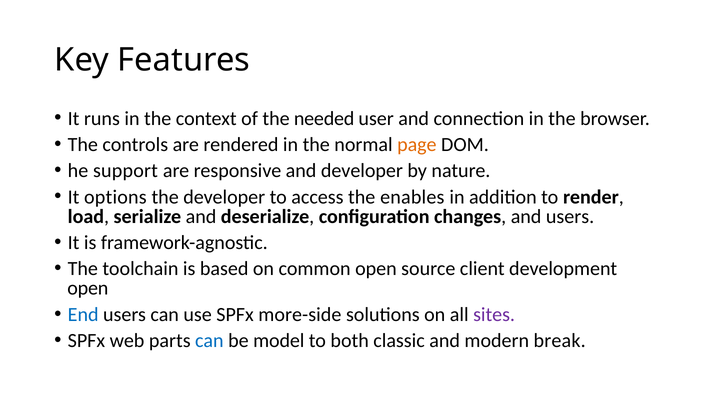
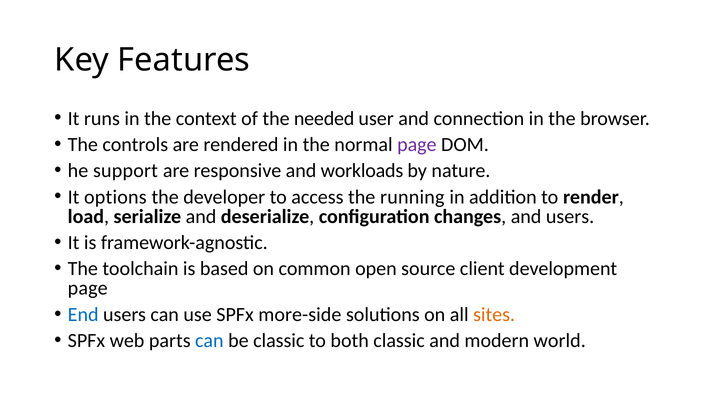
page colour: orange -> purple (417, 145)
and developer: developer -> workloads (362, 171)
enables: enables -> running (412, 197)
open: open -> page (88, 288)
sites colour: purple -> orange (494, 315)
be model: model -> classic (279, 341)
break: break -> world (560, 341)
